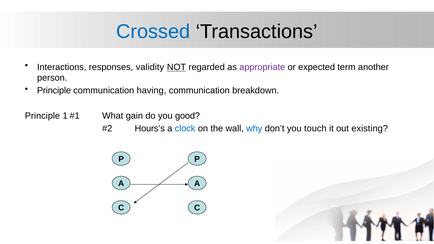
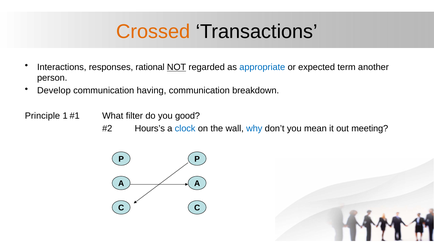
Crossed colour: blue -> orange (153, 32)
validity: validity -> rational (150, 67)
appropriate colour: purple -> blue (262, 67)
Principle: Principle -> Develop (54, 91)
gain: gain -> filter (134, 116)
touch: touch -> mean (315, 129)
existing: existing -> meeting (370, 129)
